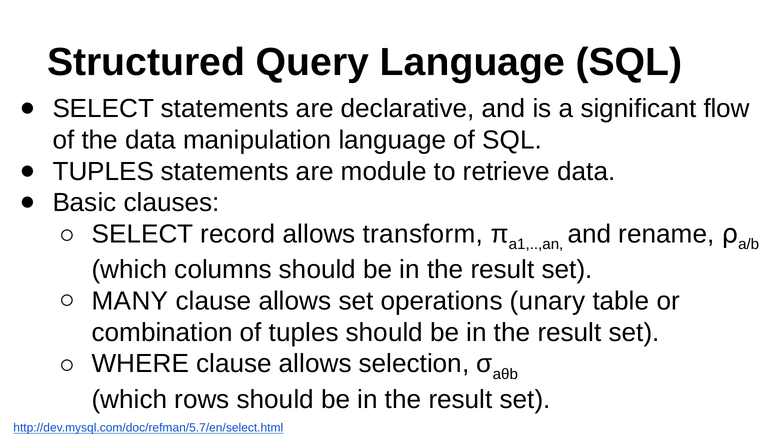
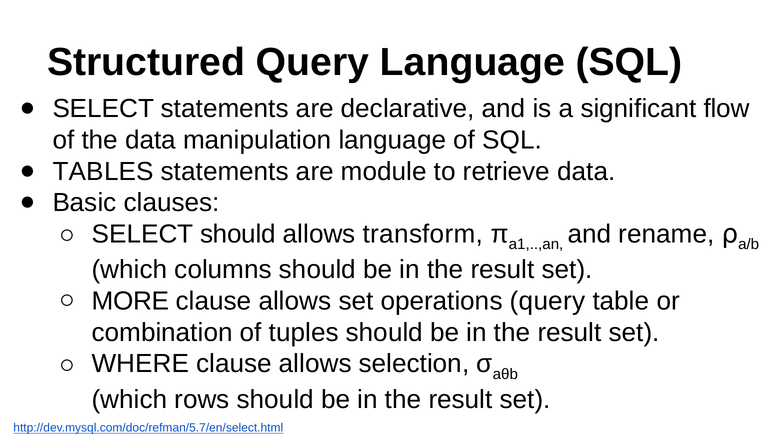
TUPLES: TUPLES -> TABLES (103, 171)
SELECT record: record -> should (238, 234)
MANY: MANY -> MORE (130, 301)
operations unary: unary -> query (547, 301)
